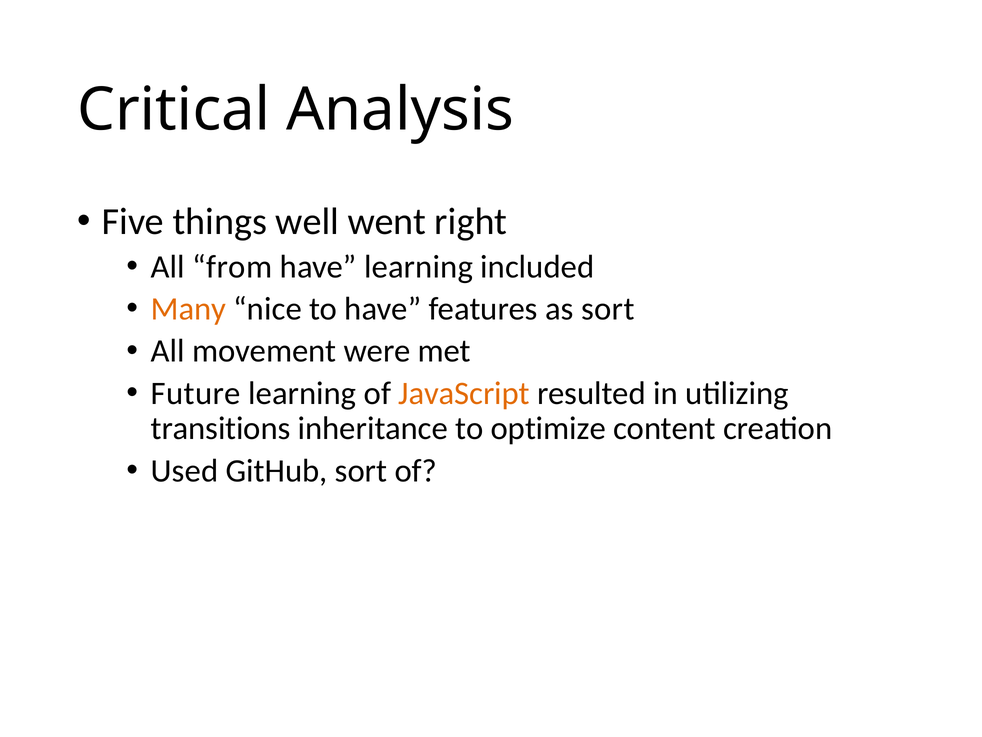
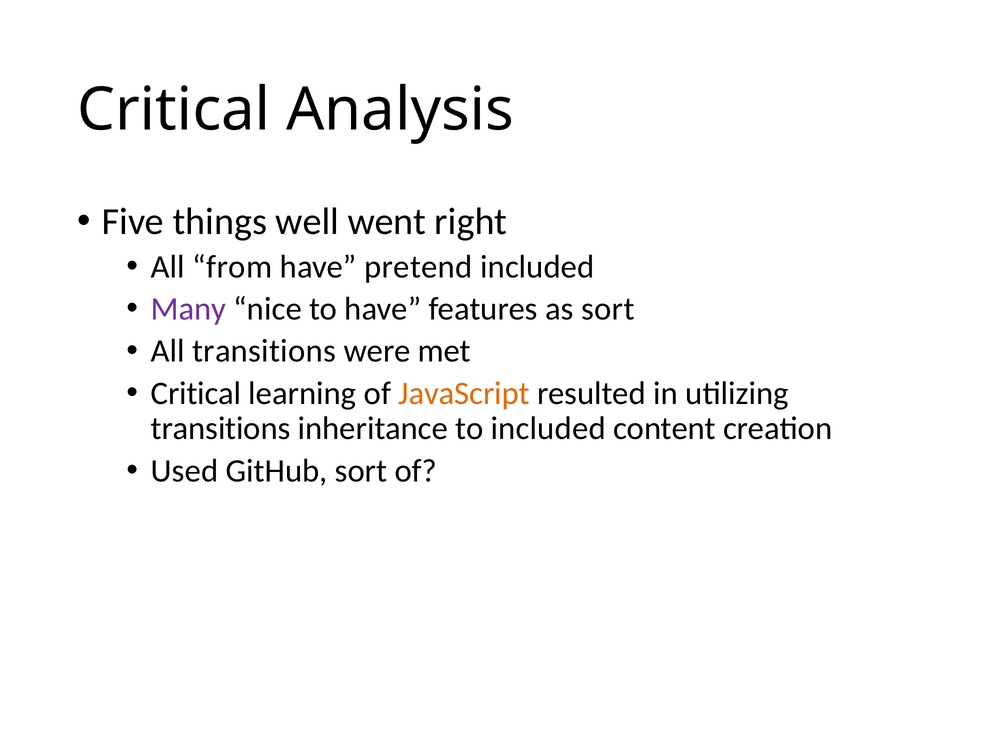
have learning: learning -> pretend (418, 267)
Many colour: orange -> purple (189, 309)
All movement: movement -> transitions (264, 351)
Future: Future -> Critical (196, 393)
to optimize: optimize -> included (548, 428)
